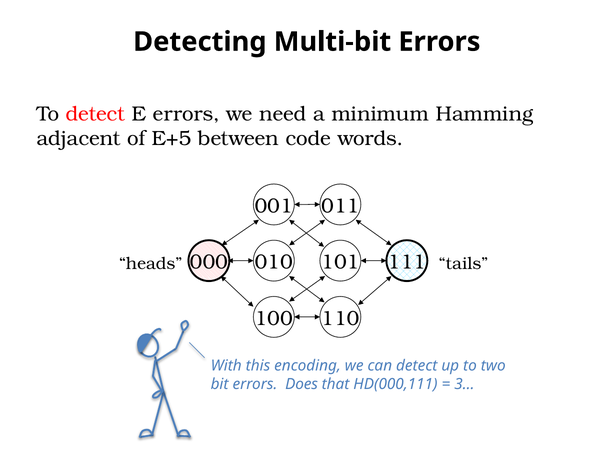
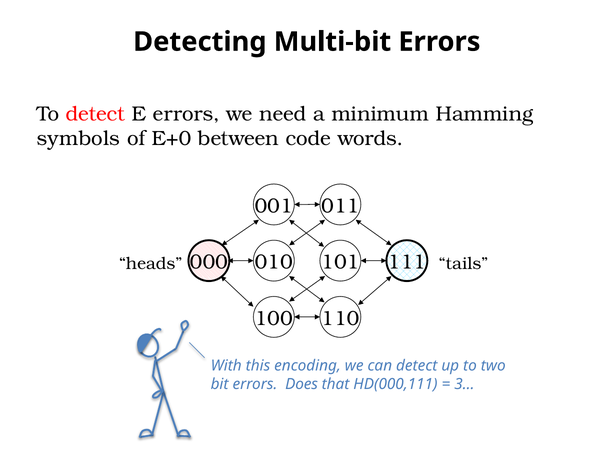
adjacent: adjacent -> symbols (79, 139)
E+5: E+5 -> E+0 (172, 139)
